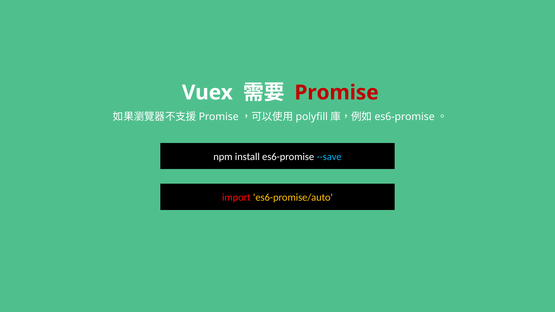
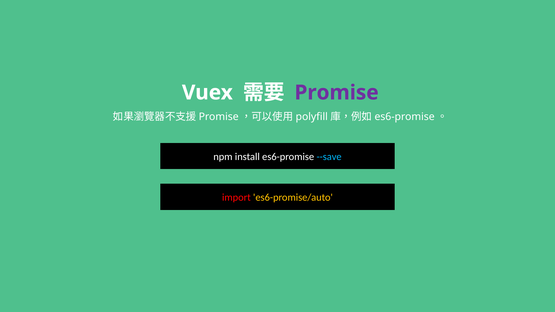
Promise colour: red -> purple (337, 93)
